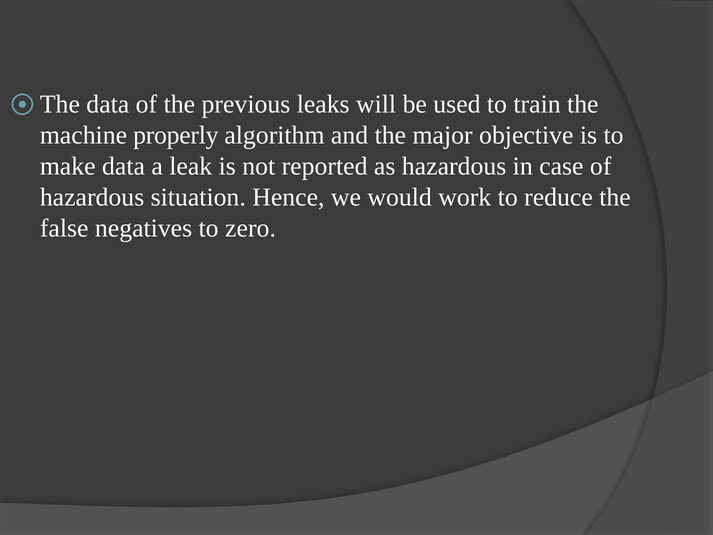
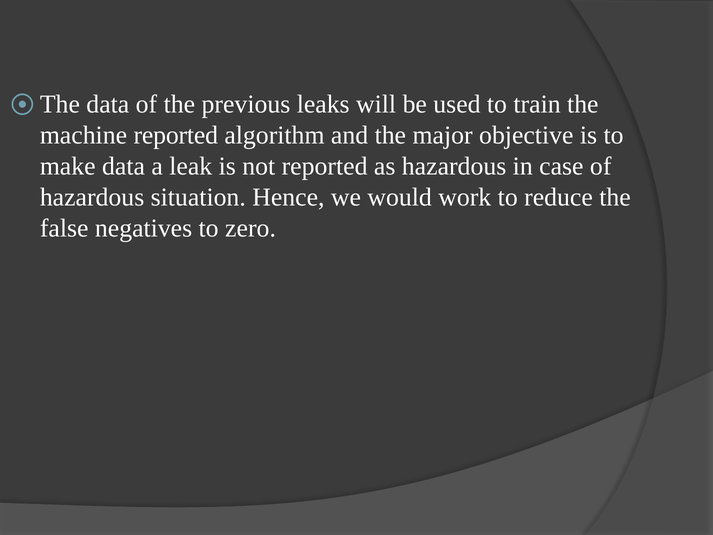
machine properly: properly -> reported (176, 135)
